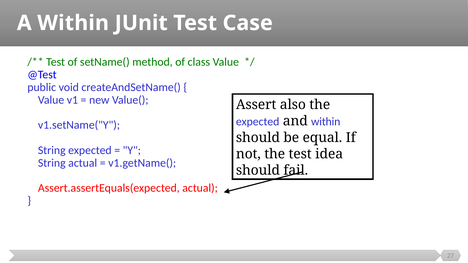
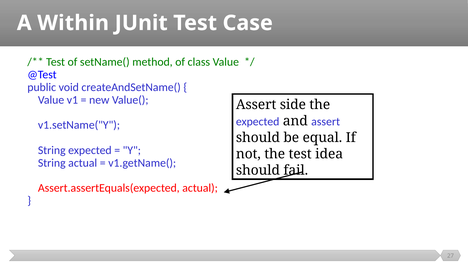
also: also -> side (293, 105)
and within: within -> assert (326, 122)
